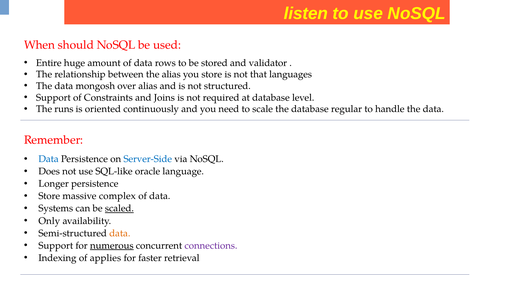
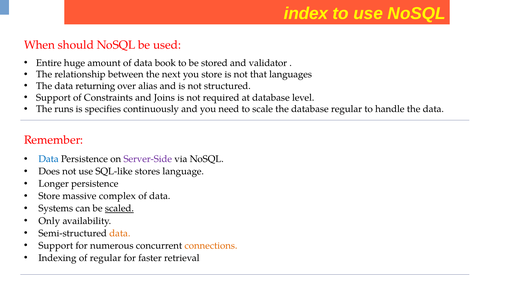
listen: listen -> index (306, 13)
rows: rows -> book (165, 63)
the alias: alias -> next (171, 74)
mongosh: mongosh -> returning (95, 86)
oriented: oriented -> specifies (103, 109)
Server-Side colour: blue -> purple (148, 159)
oracle: oracle -> stores (148, 171)
numerous underline: present -> none (112, 246)
connections colour: purple -> orange (211, 246)
of applies: applies -> regular (105, 258)
